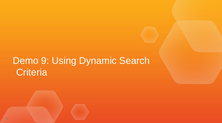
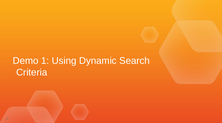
9: 9 -> 1 (45, 61)
